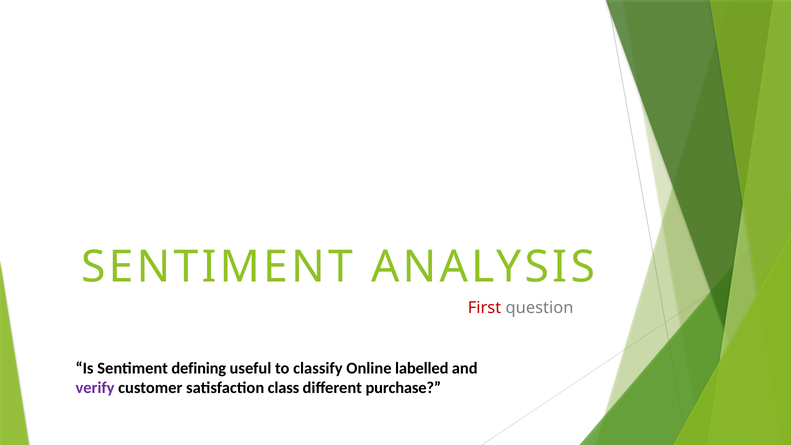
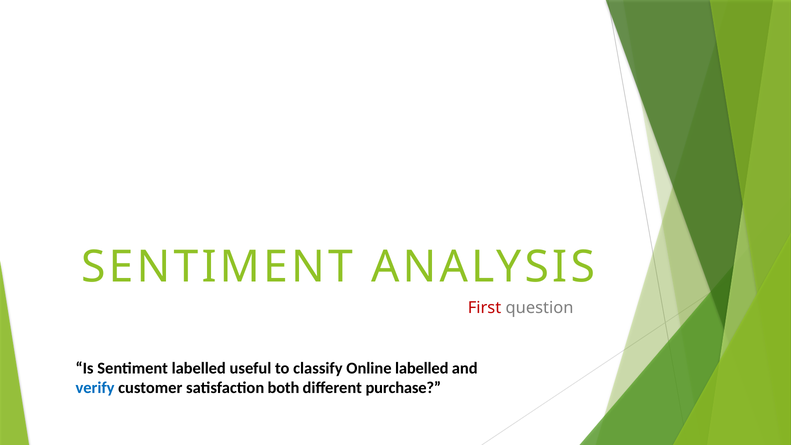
Sentiment defining: defining -> labelled (199, 368)
verify colour: purple -> blue (95, 388)
class: class -> both (283, 388)
